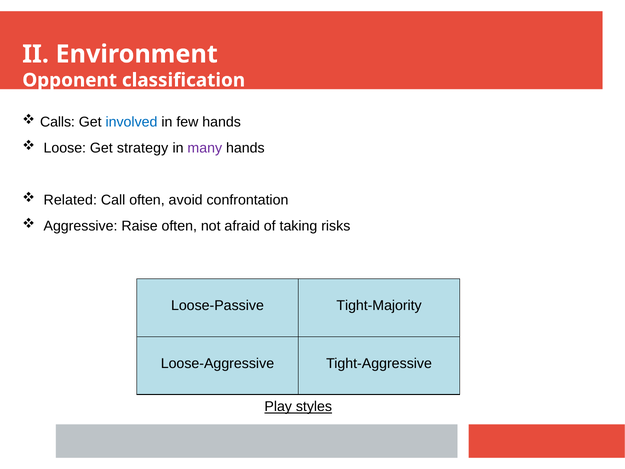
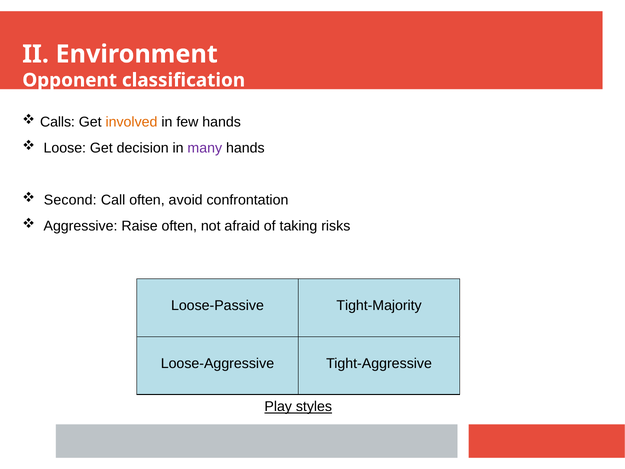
involved colour: blue -> orange (132, 122)
strategy: strategy -> decision (143, 148)
Related: Related -> Second (70, 200)
